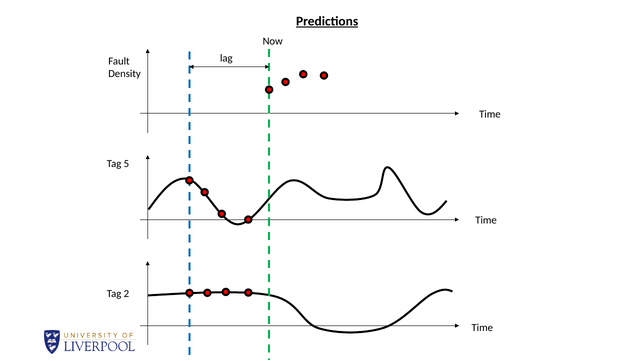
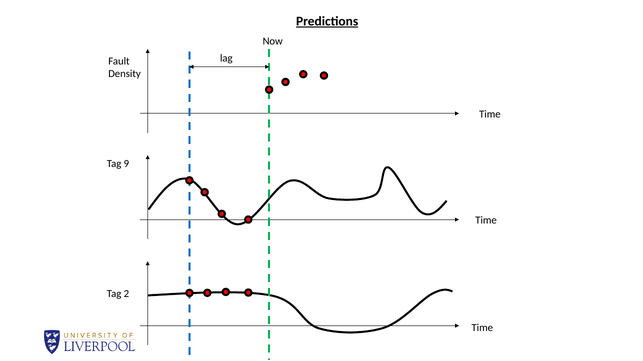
5: 5 -> 9 (126, 164)
